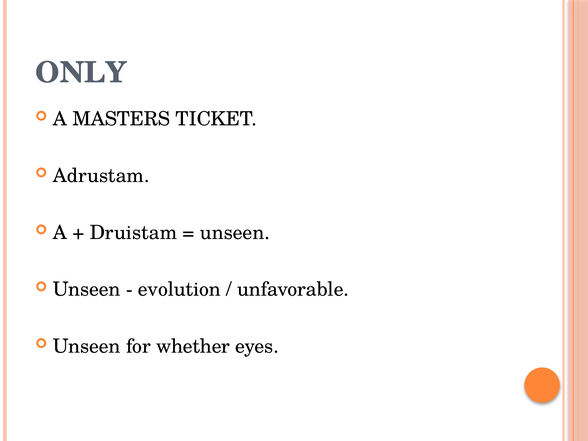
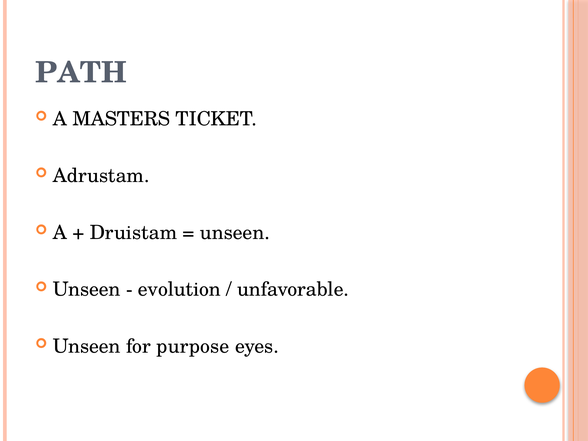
ONLY: ONLY -> PATH (81, 73)
whether: whether -> purpose (193, 346)
